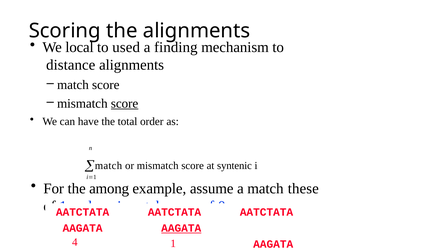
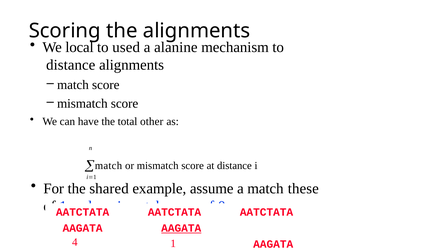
finding: finding -> alanine (176, 47)
score underline: present -> none (125, 104)
order: order -> other (152, 122)
at syntenic: syntenic -> distance (234, 166)
among: among -> shared (109, 189)
